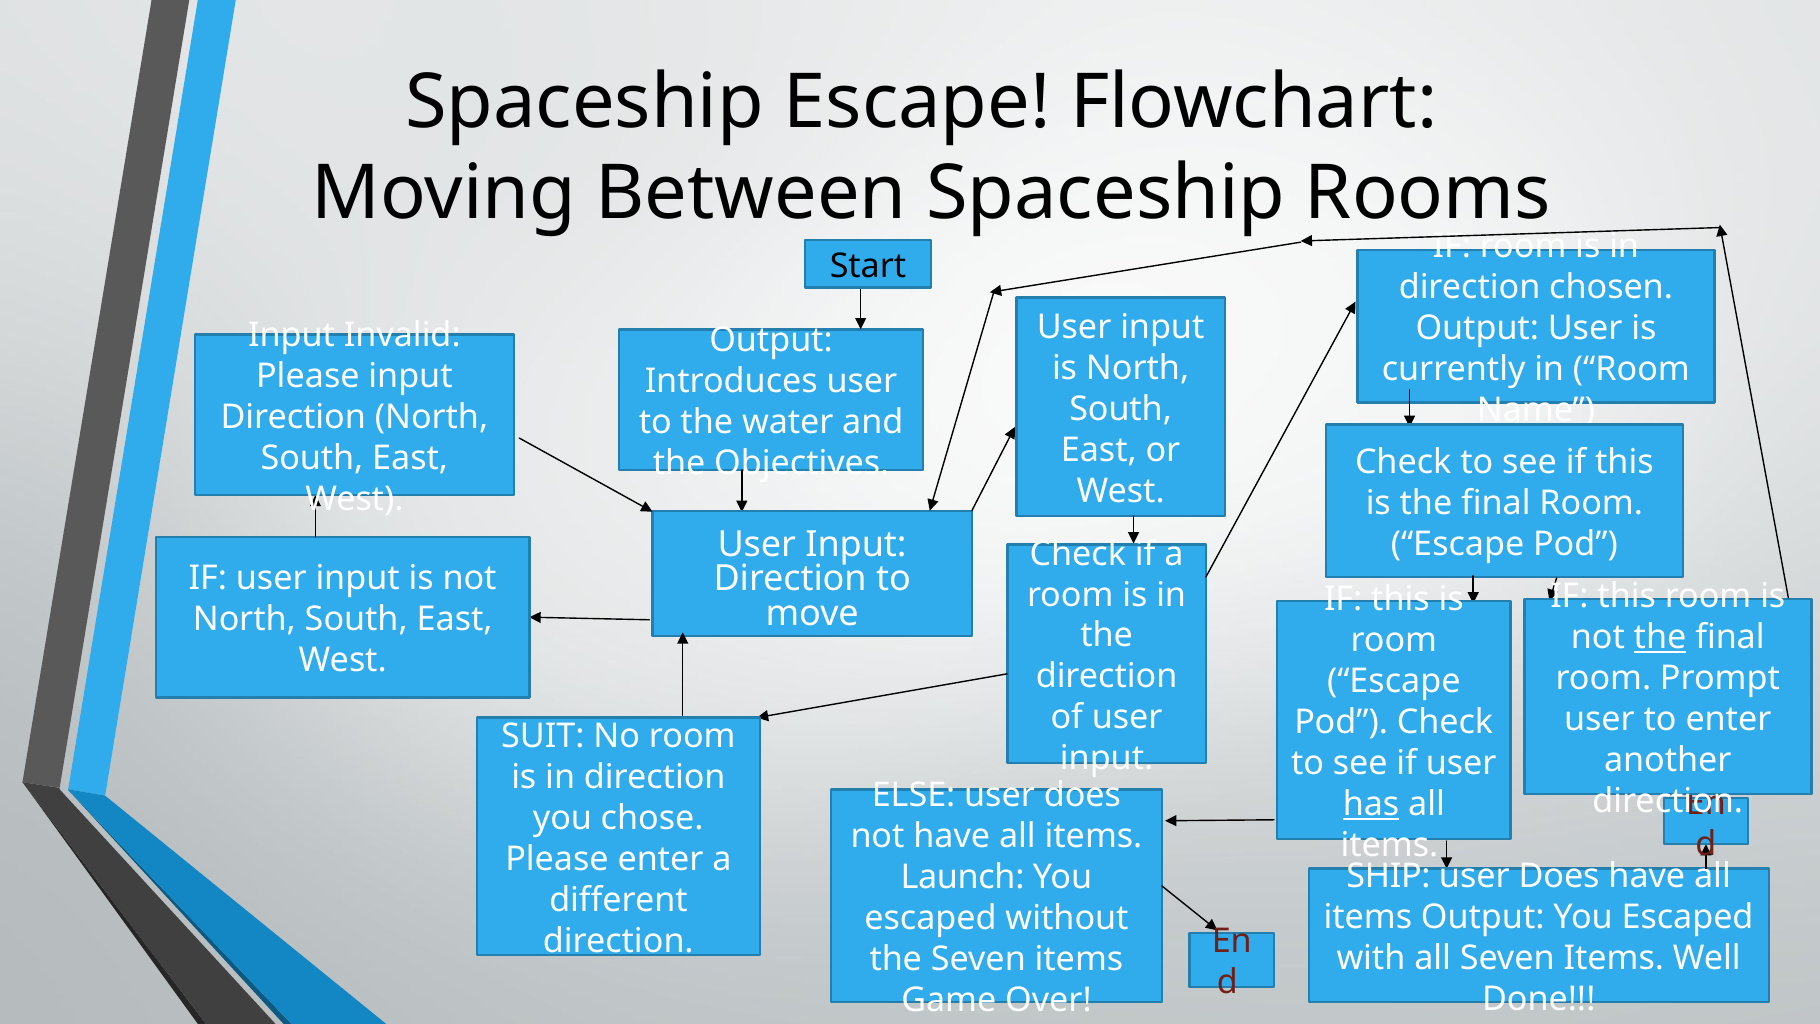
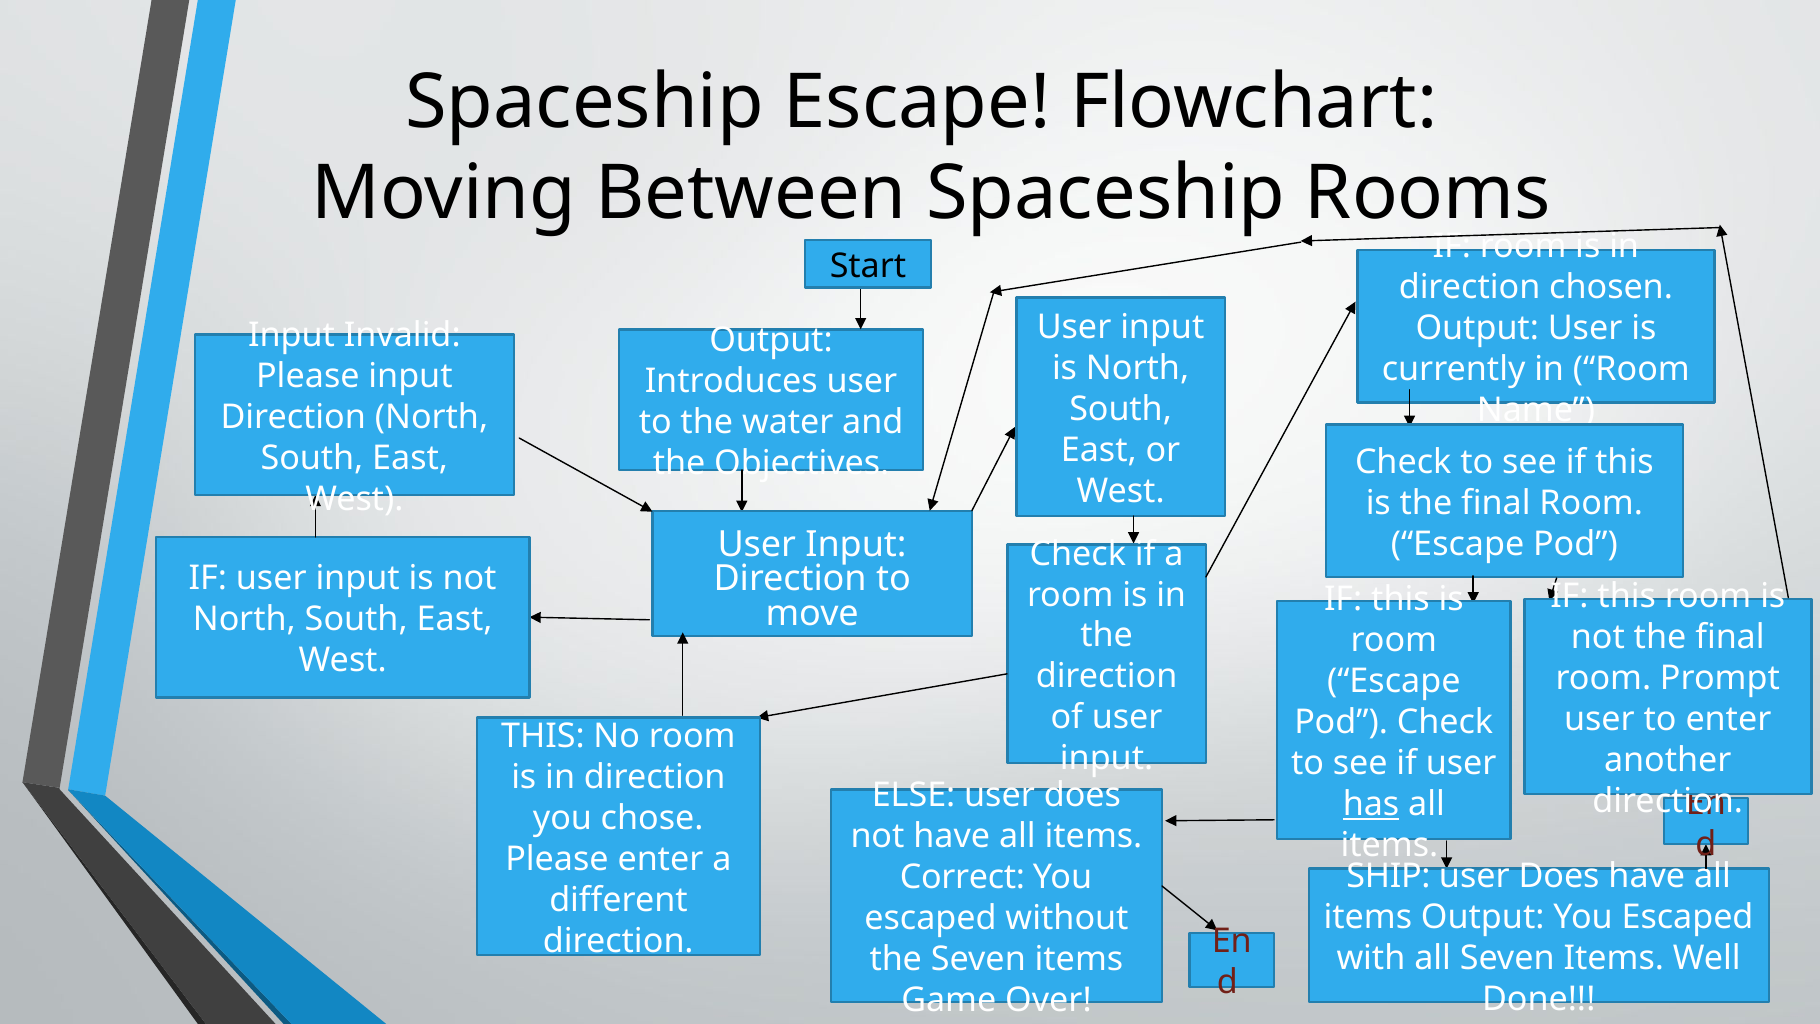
the underline: present -> none (1660, 637)
SUIT: SUIT -> THIS (543, 736)
Launch: Launch -> Correct (962, 877)
